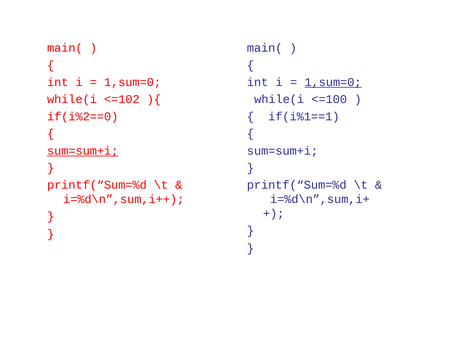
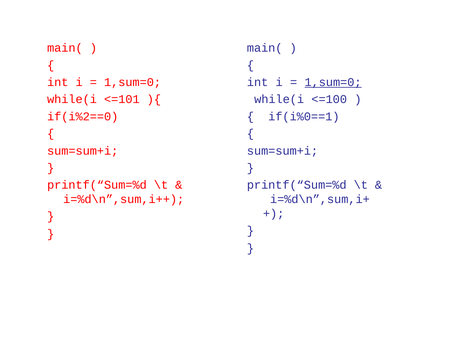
<=102: <=102 -> <=101 (122, 99)
if(i%1==1: if(i%1==1 -> if(i%0==1 (304, 116)
sum=sum+i underline: present -> none (83, 151)
